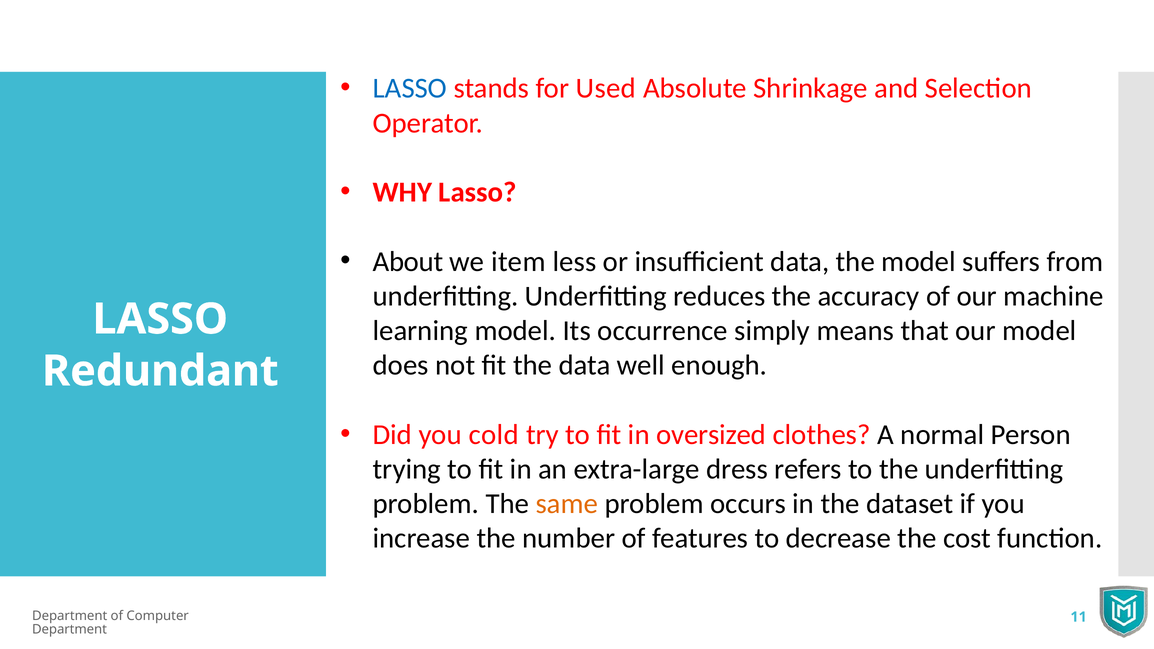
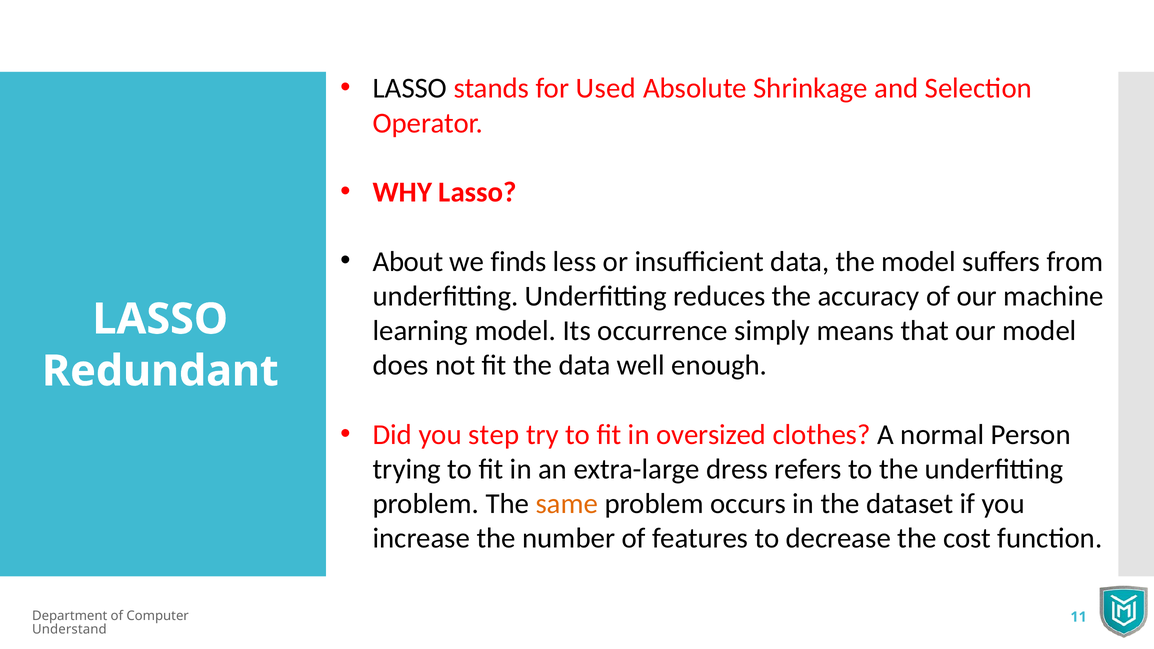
LASSO colour: blue -> black (410, 88)
item: item -> finds (519, 262)
cold: cold -> step (494, 435)
Department: Department -> Understand (69, 630)
